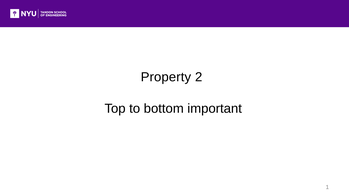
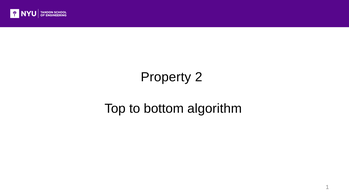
important: important -> algorithm (215, 109)
